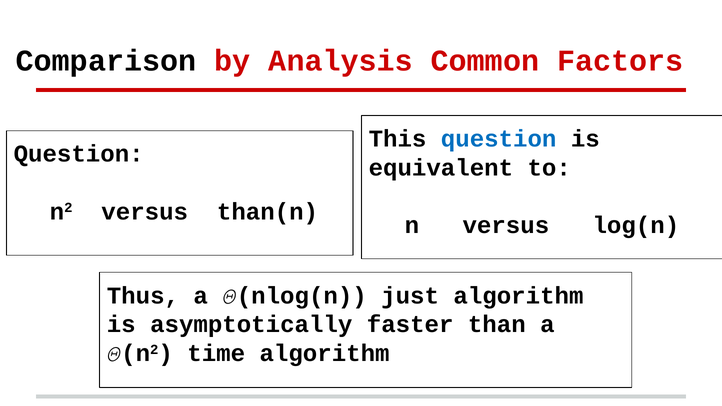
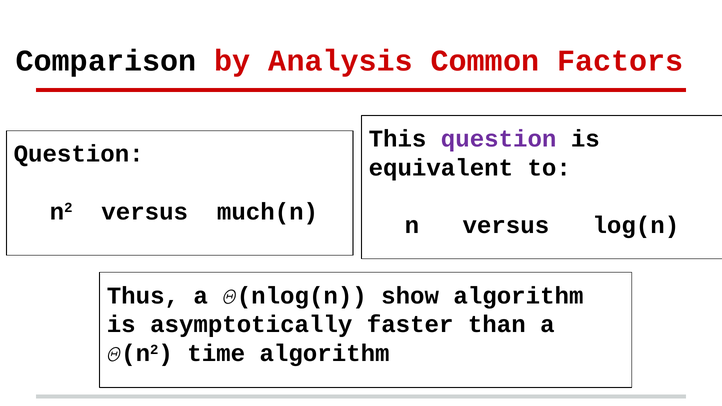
question colour: blue -> purple (499, 139)
than(n: than(n -> much(n (267, 212)
just: just -> show (410, 296)
